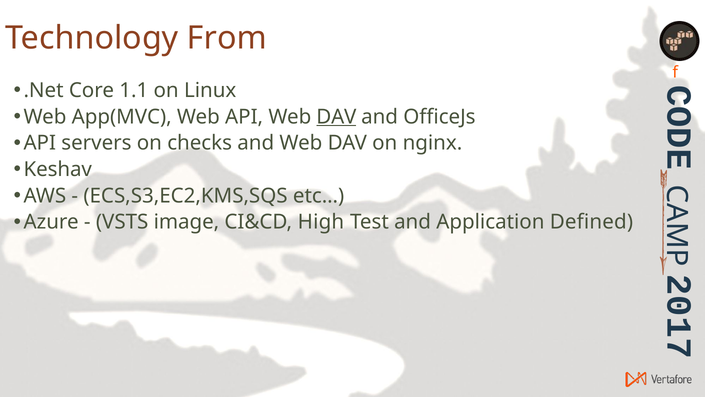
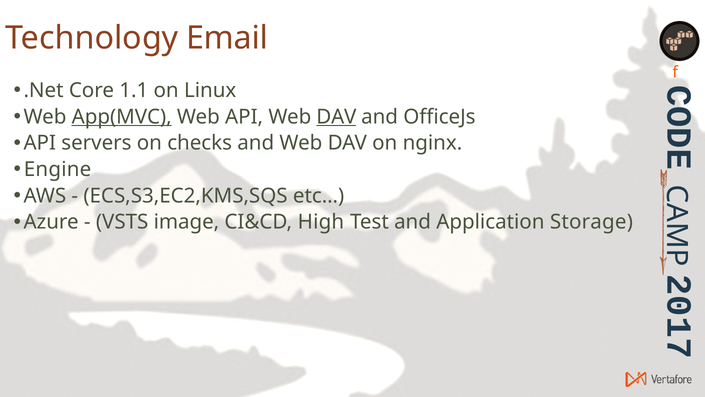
From: From -> Email (227, 38)
App(MVC underline: none -> present (122, 117)
Keshav: Keshav -> Engine (58, 169)
Defined: Defined -> Storage (591, 222)
